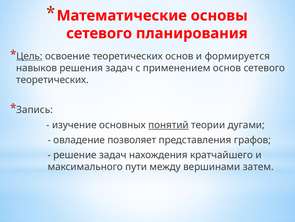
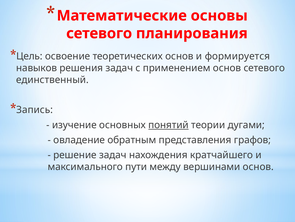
Цель underline: present -> none (29, 56)
теоретических: теоретических -> единственный (52, 80)
позволяет: позволяет -> обратным (132, 140)
вершинами затем: затем -> основ (258, 166)
